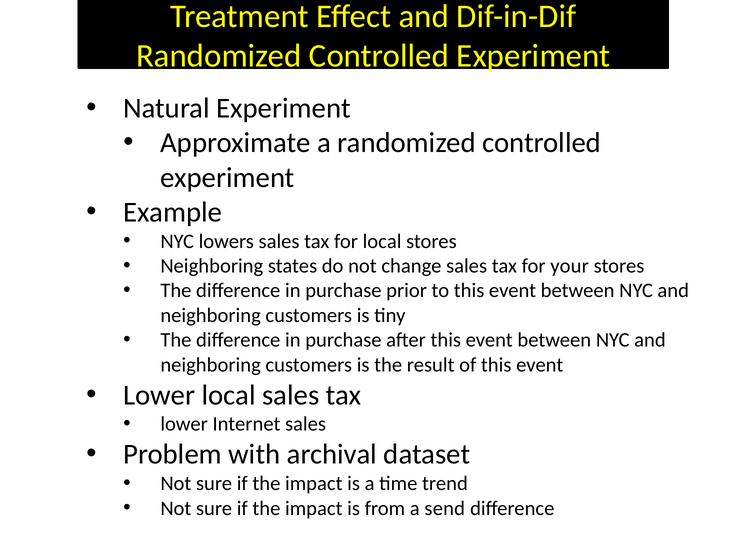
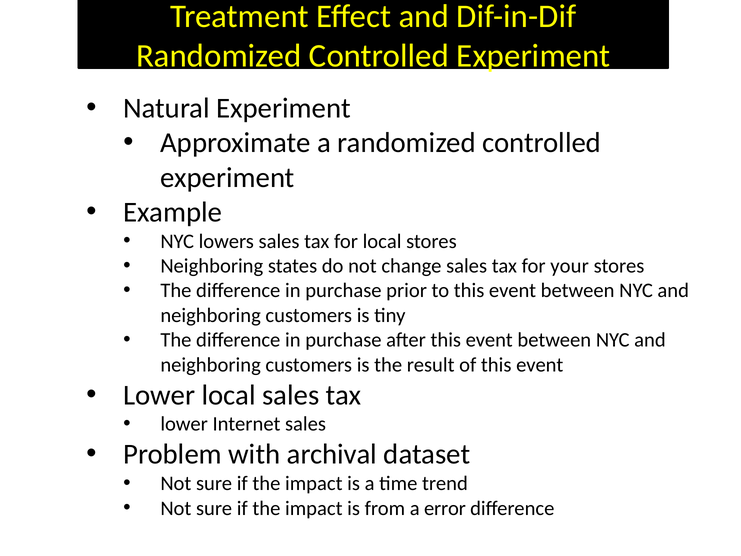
send: send -> error (445, 508)
